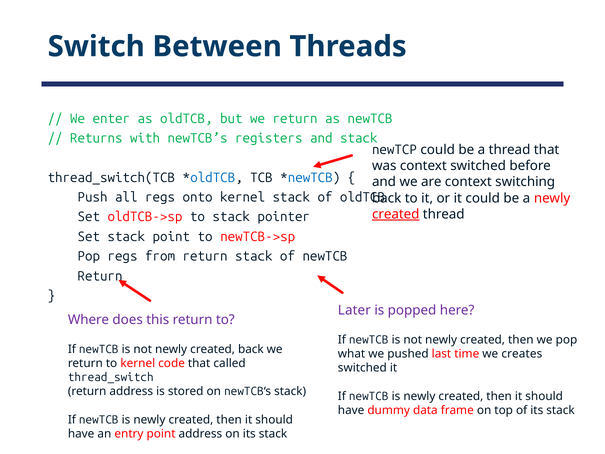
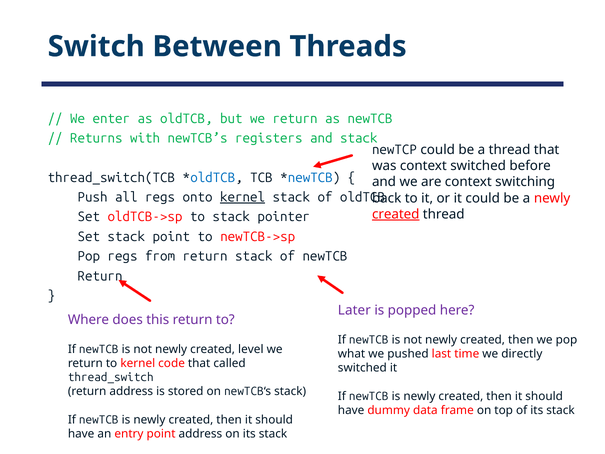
kernel underline: none -> present (243, 197)
created back: back -> level (251, 349)
creates: creates -> directly (522, 354)
